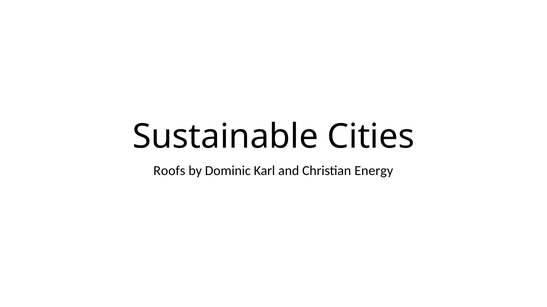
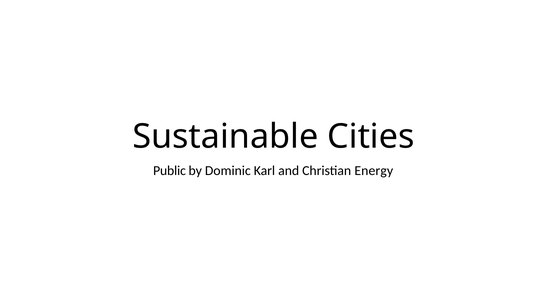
Roofs: Roofs -> Public (169, 171)
